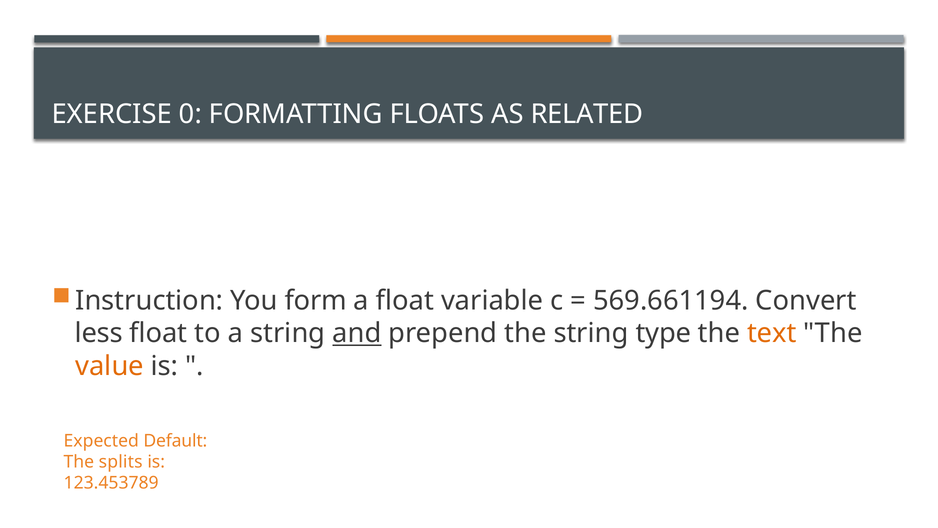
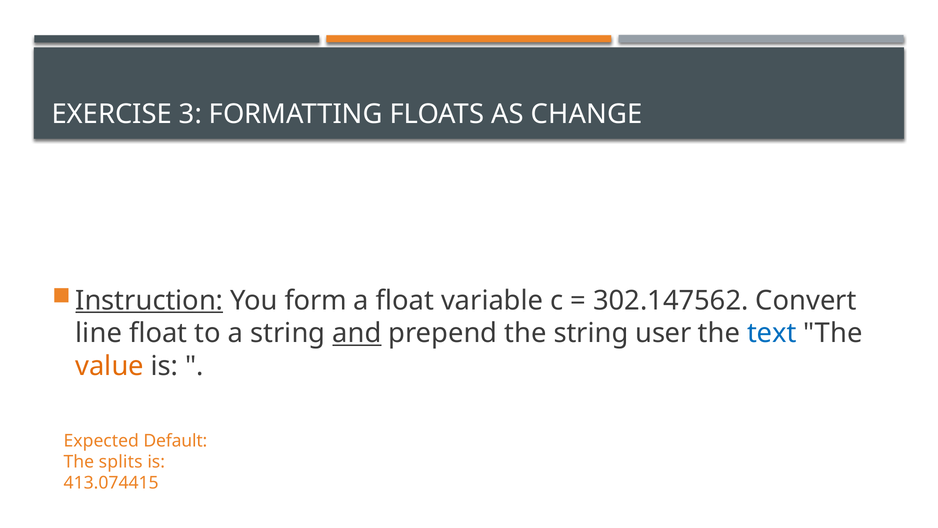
0: 0 -> 3 (190, 114)
RELATED: RELATED -> CHANGE (587, 114)
Instruction underline: none -> present (149, 300)
569.661194: 569.661194 -> 302.147562 (671, 300)
less: less -> line (99, 333)
type: type -> user (663, 333)
text colour: orange -> blue (772, 333)
123.453789: 123.453789 -> 413.074415 (111, 483)
